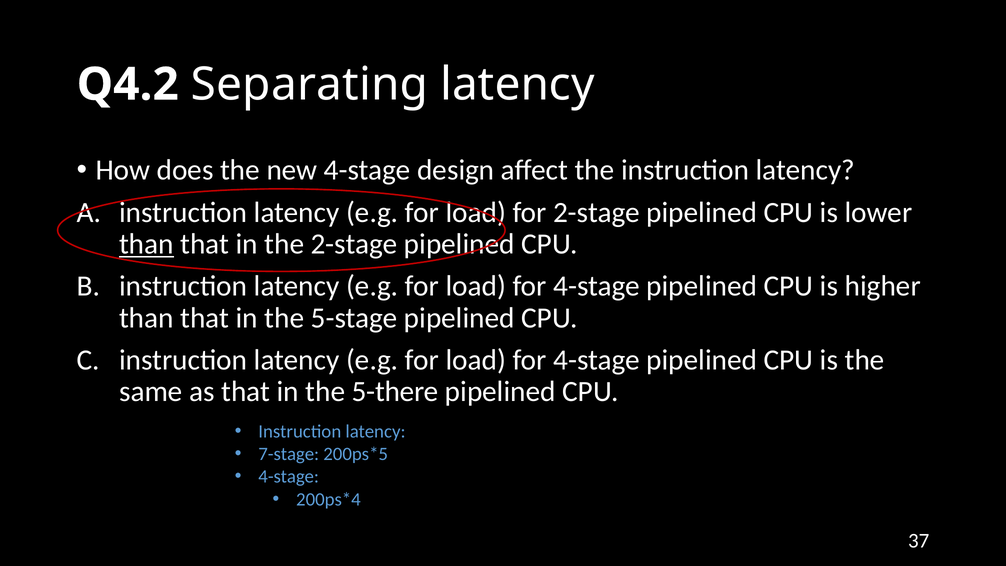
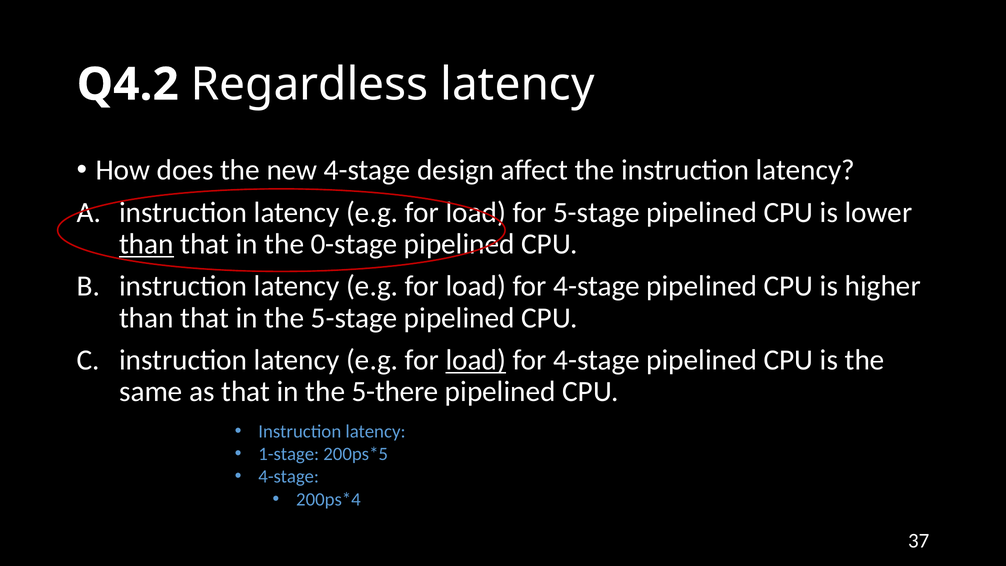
Separating: Separating -> Regardless (310, 85)
for 2-stage: 2-stage -> 5-stage (597, 212)
the 2-stage: 2-stage -> 0-stage (354, 244)
load underline: none -> present (476, 360)
7-stage: 7-stage -> 1-stage (289, 454)
